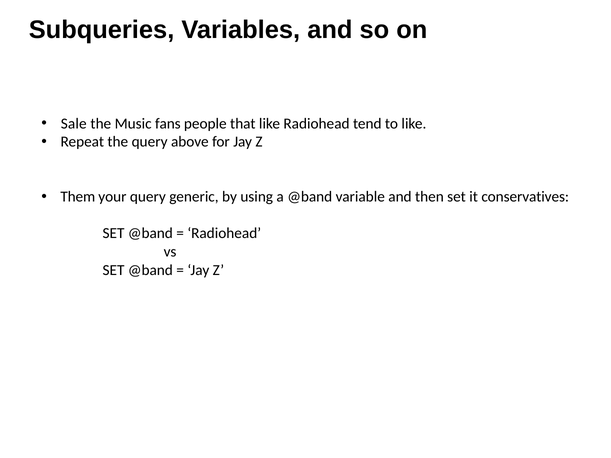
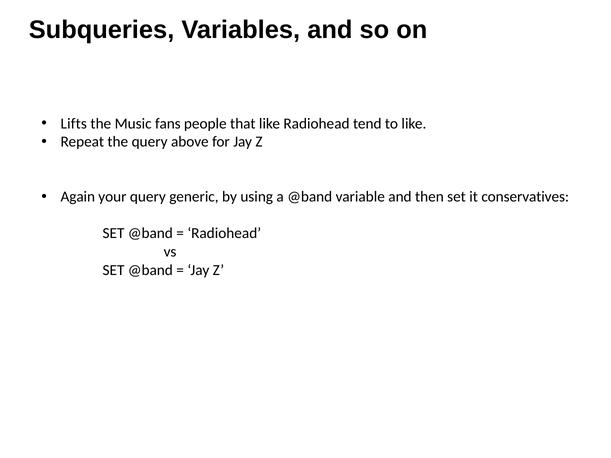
Sale: Sale -> Lifts (74, 124)
Them: Them -> Again (78, 197)
